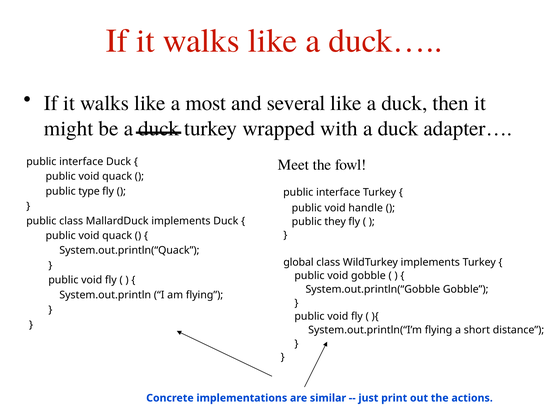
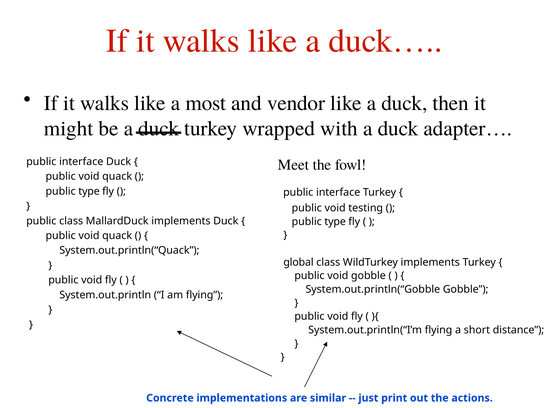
several: several -> vendor (296, 103)
handle: handle -> testing (366, 208)
they: they -> type (335, 222)
